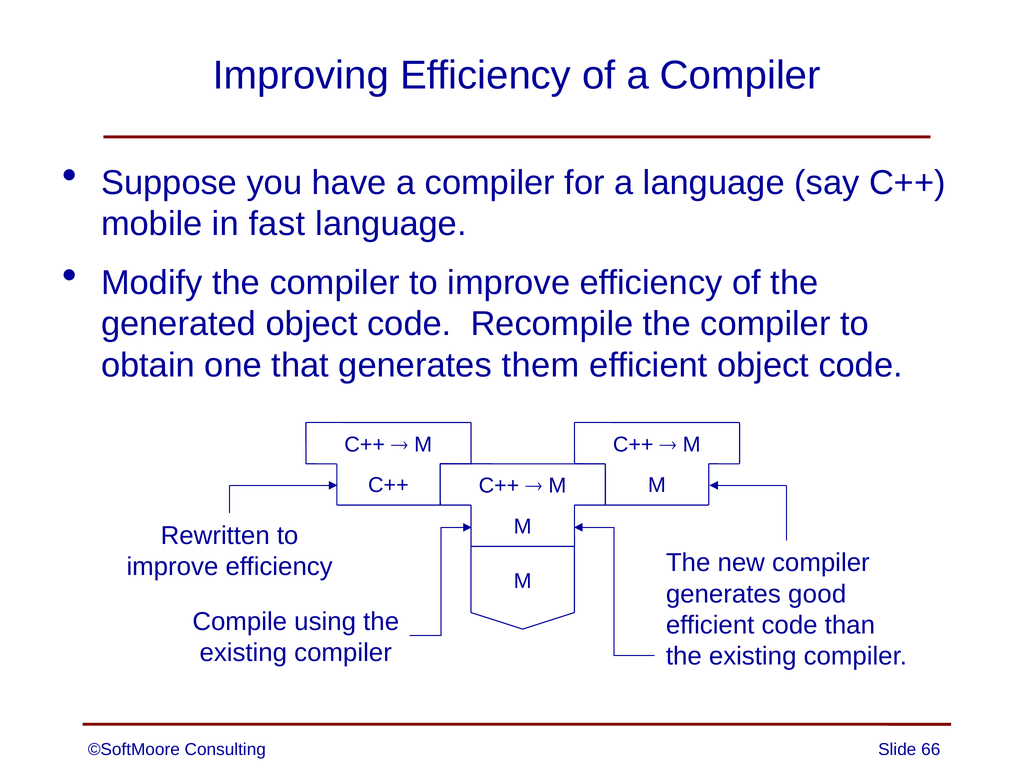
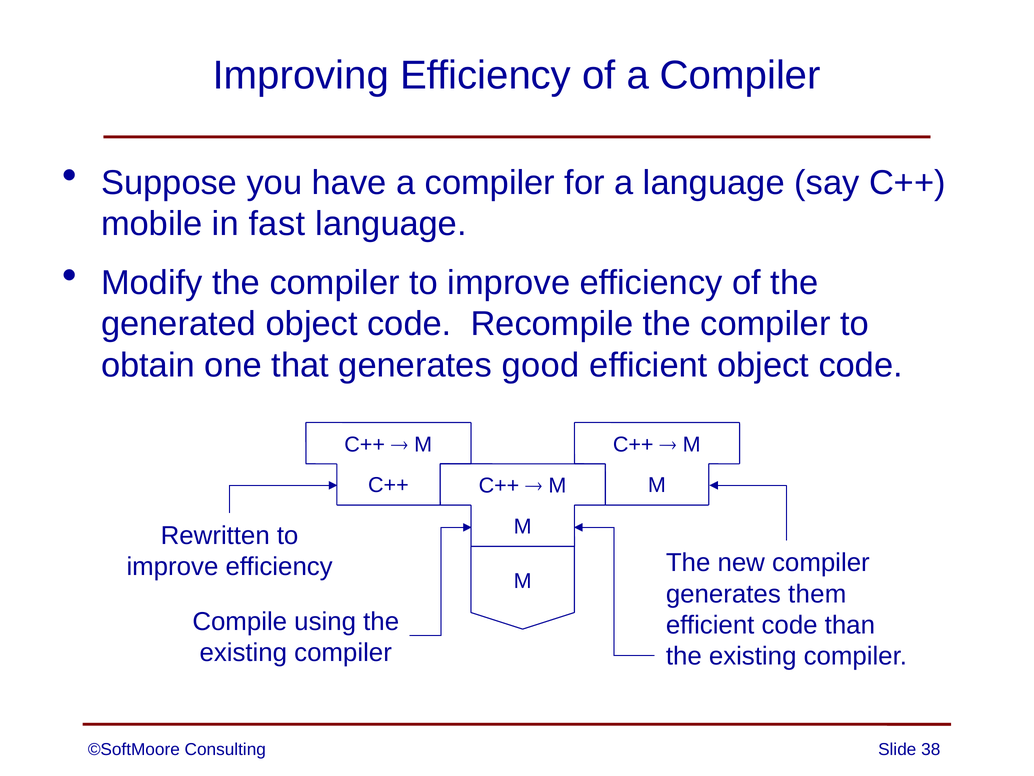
them: them -> good (540, 365)
good: good -> them (817, 594)
66: 66 -> 38 (931, 749)
